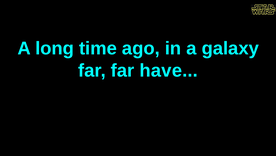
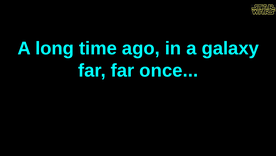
have: have -> once (169, 70)
